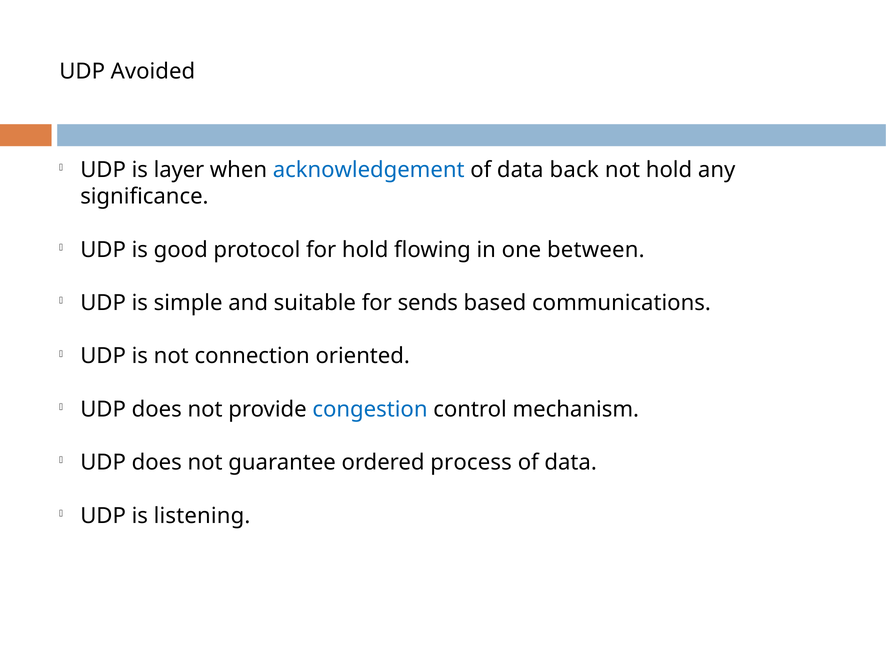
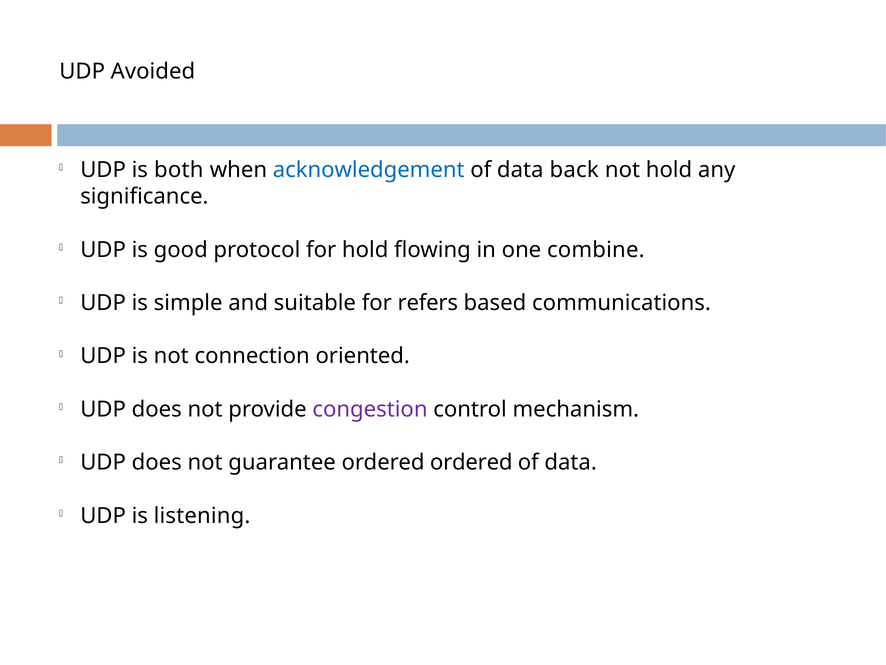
layer: layer -> both (179, 170)
between: between -> combine (596, 250)
sends: sends -> refers (428, 303)
congestion colour: blue -> purple (370, 409)
ordered process: process -> ordered (471, 462)
